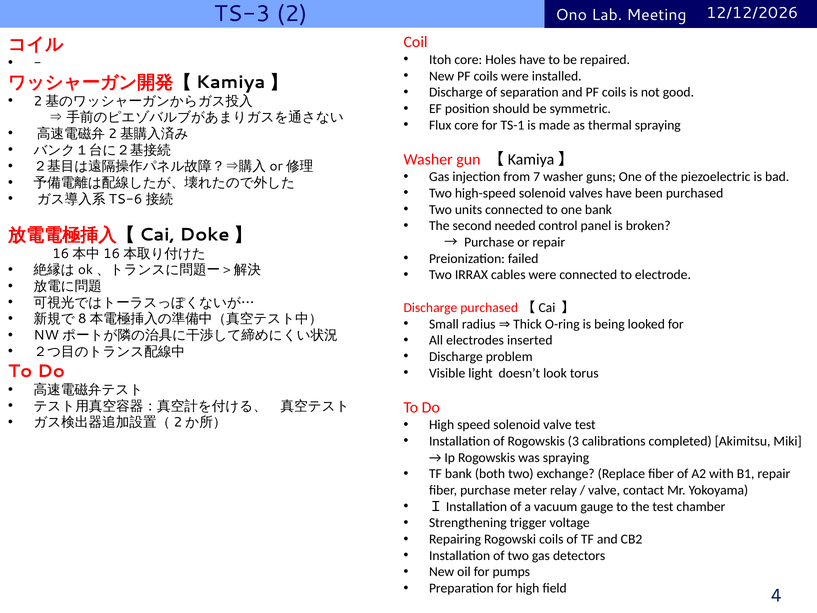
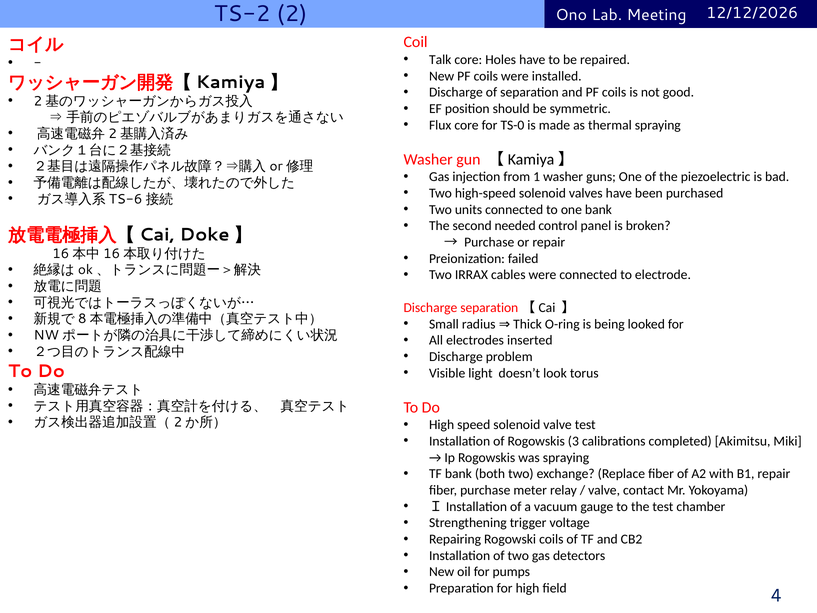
TS-3: TS-3 -> TS-2 (242, 14)
Itoh: Itoh -> Talk (440, 60)
TS-1: TS-1 -> TS-0 (512, 125)
7: 7 -> 1 (537, 177)
Discharge purchased: purchased -> separation (489, 308)
